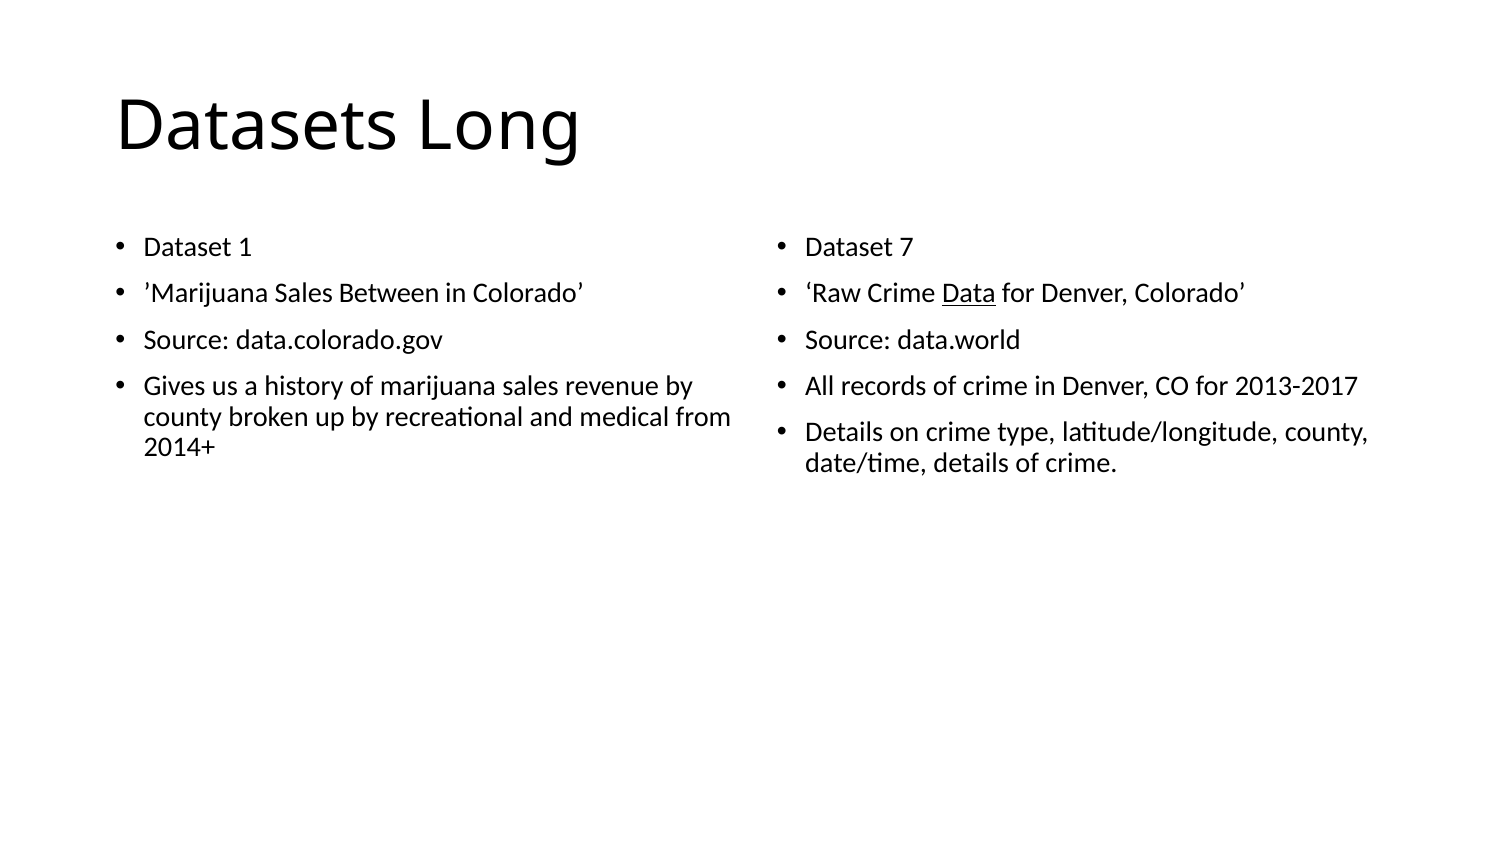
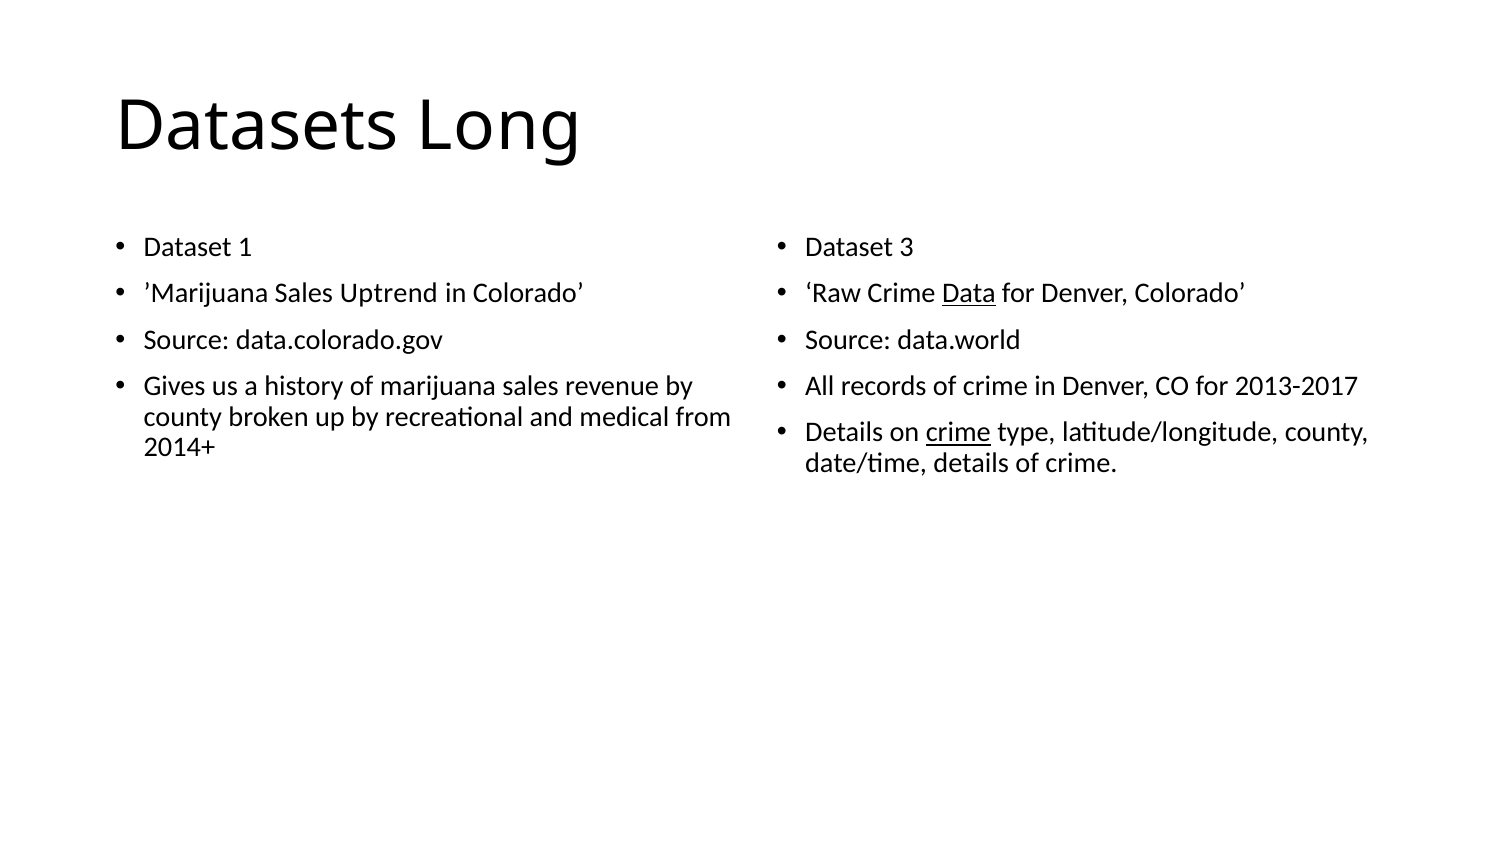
7: 7 -> 3 (907, 247)
Between: Between -> Uptrend (389, 294)
crime underline: none -> present (958, 433)
